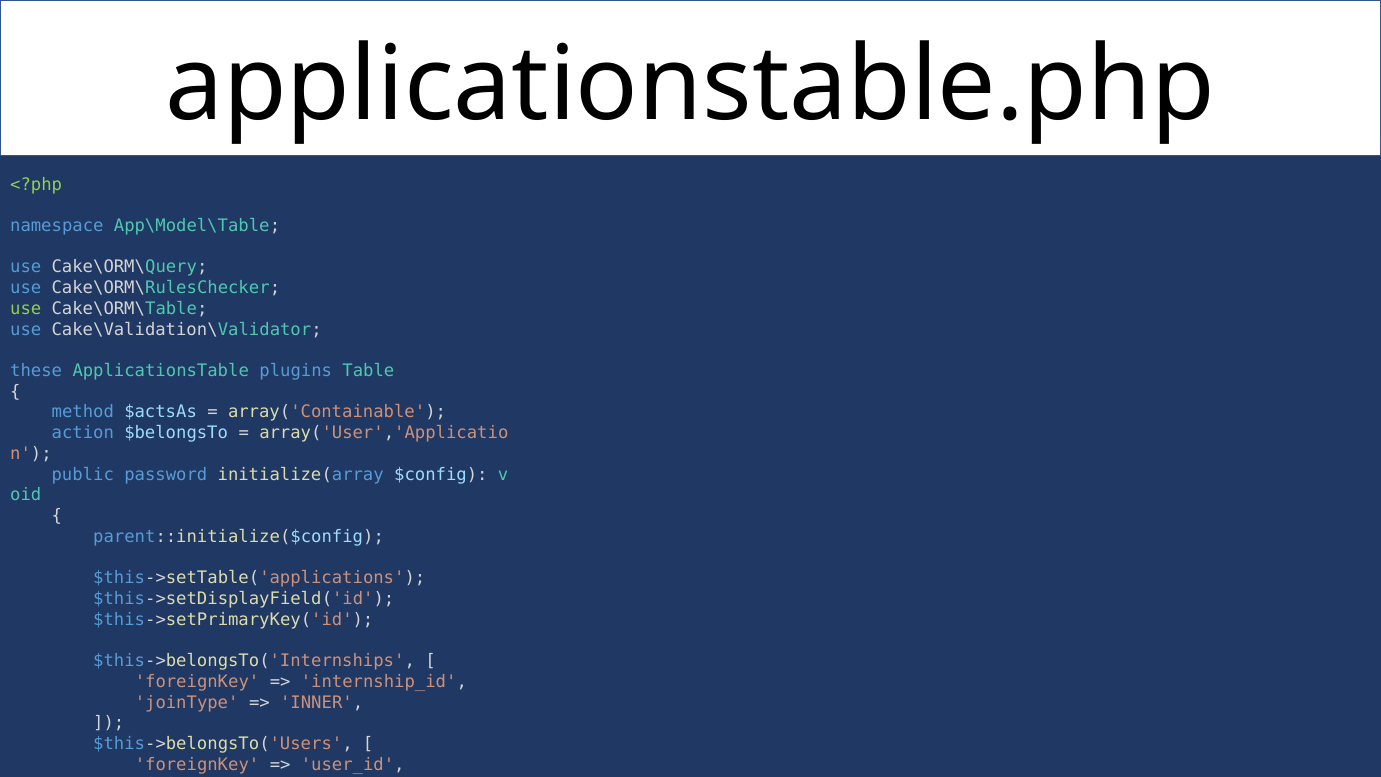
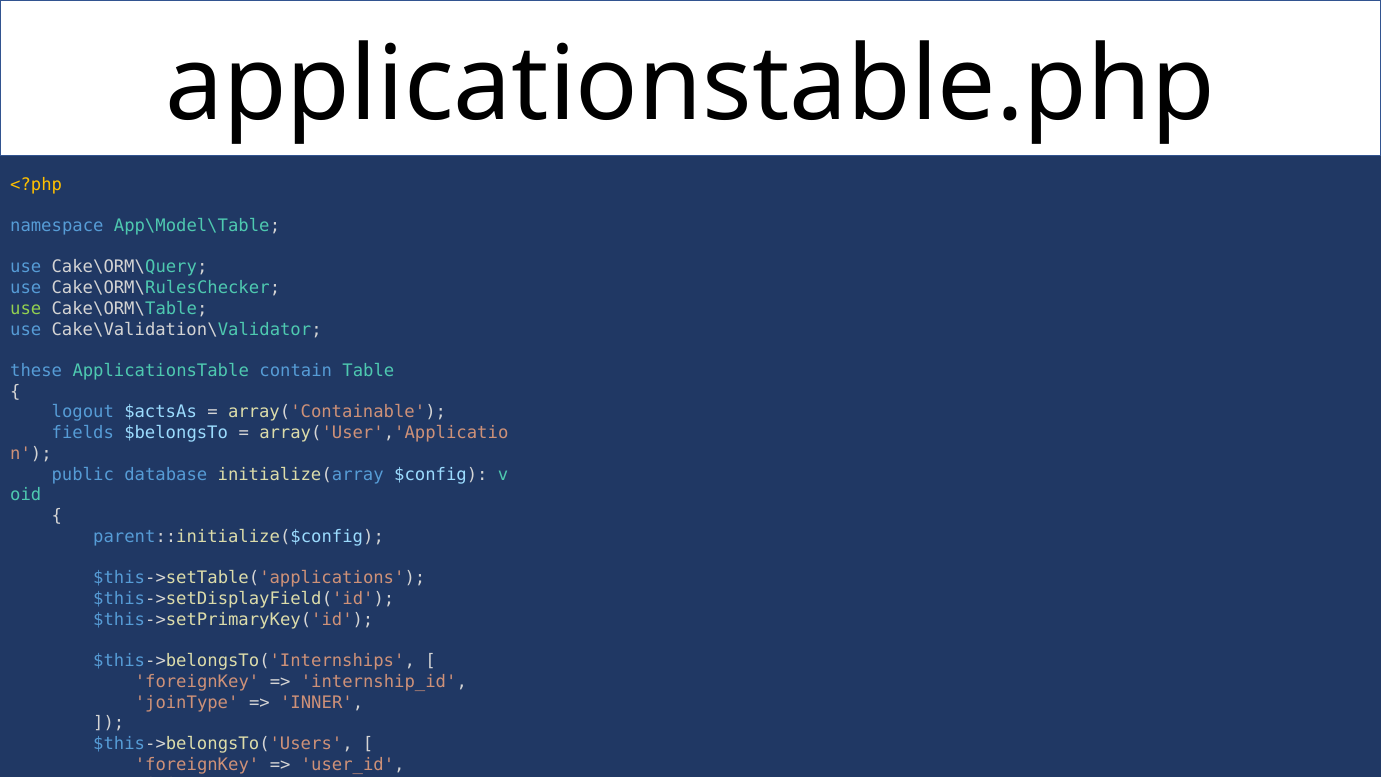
<?php colour: light green -> yellow (36, 184)
plugins: plugins -> contain (296, 371)
method: method -> logout (83, 412)
action: action -> fields (83, 433)
password: password -> database (166, 474)
